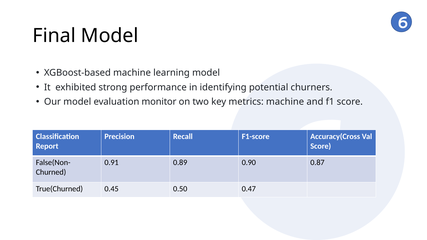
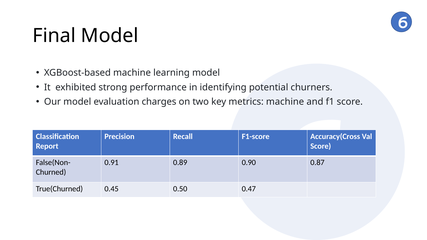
monitor: monitor -> charges (159, 102)
